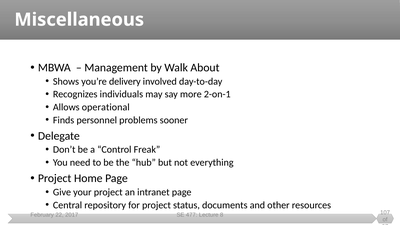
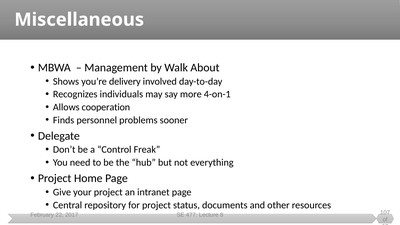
2-on-1: 2-on-1 -> 4-on-1 (217, 94)
operational: operational -> cooperation (106, 107)
